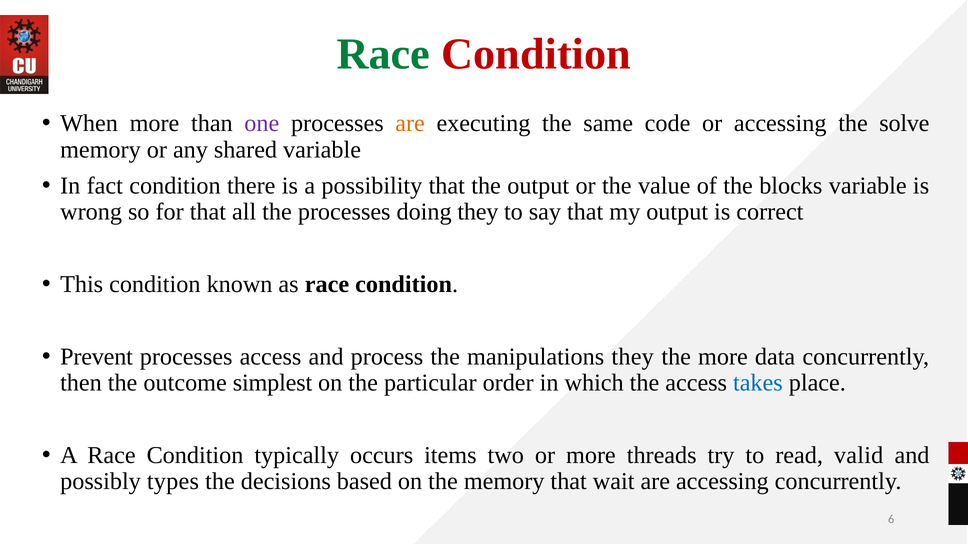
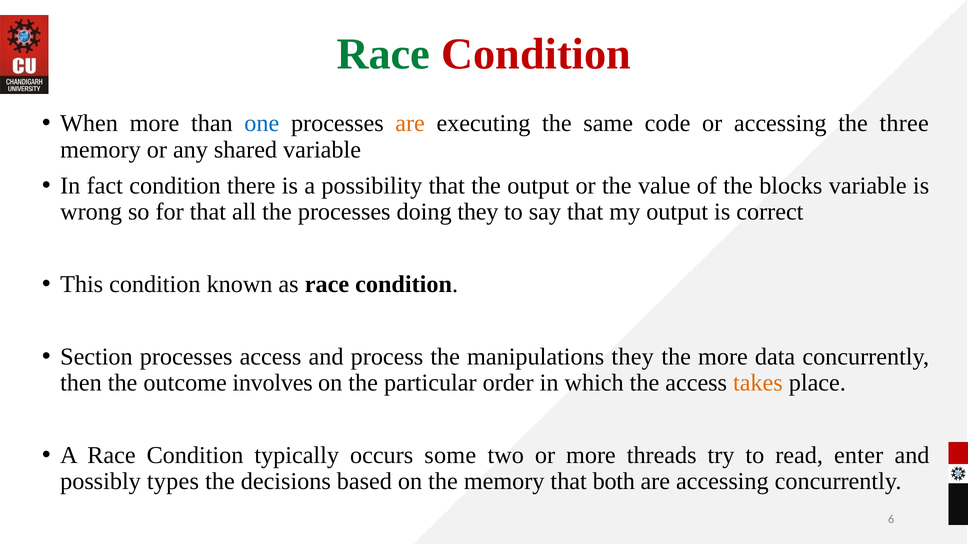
one colour: purple -> blue (262, 124)
solve: solve -> three (904, 124)
Prevent: Prevent -> Section (96, 357)
simplest: simplest -> involves (273, 383)
takes colour: blue -> orange (758, 383)
items: items -> some (450, 455)
valid: valid -> enter (859, 455)
wait: wait -> both (614, 482)
